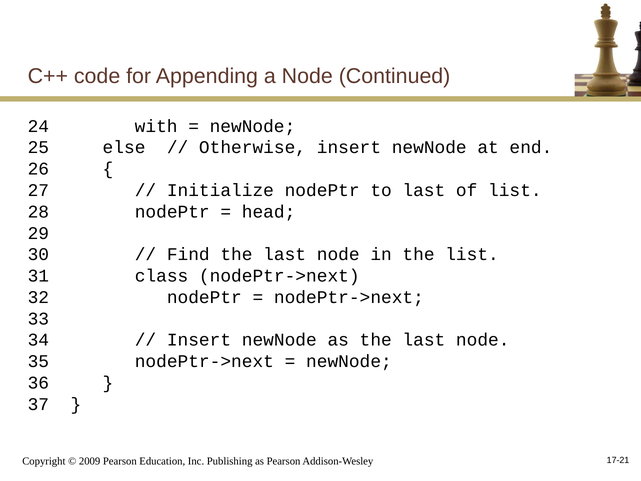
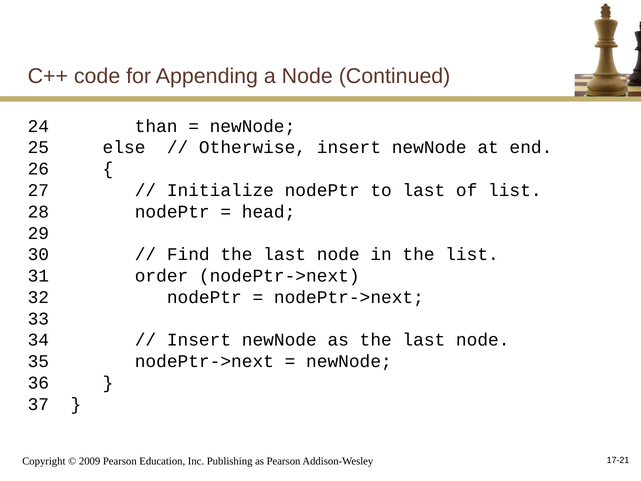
with: with -> than (156, 126)
class: class -> order (162, 276)
